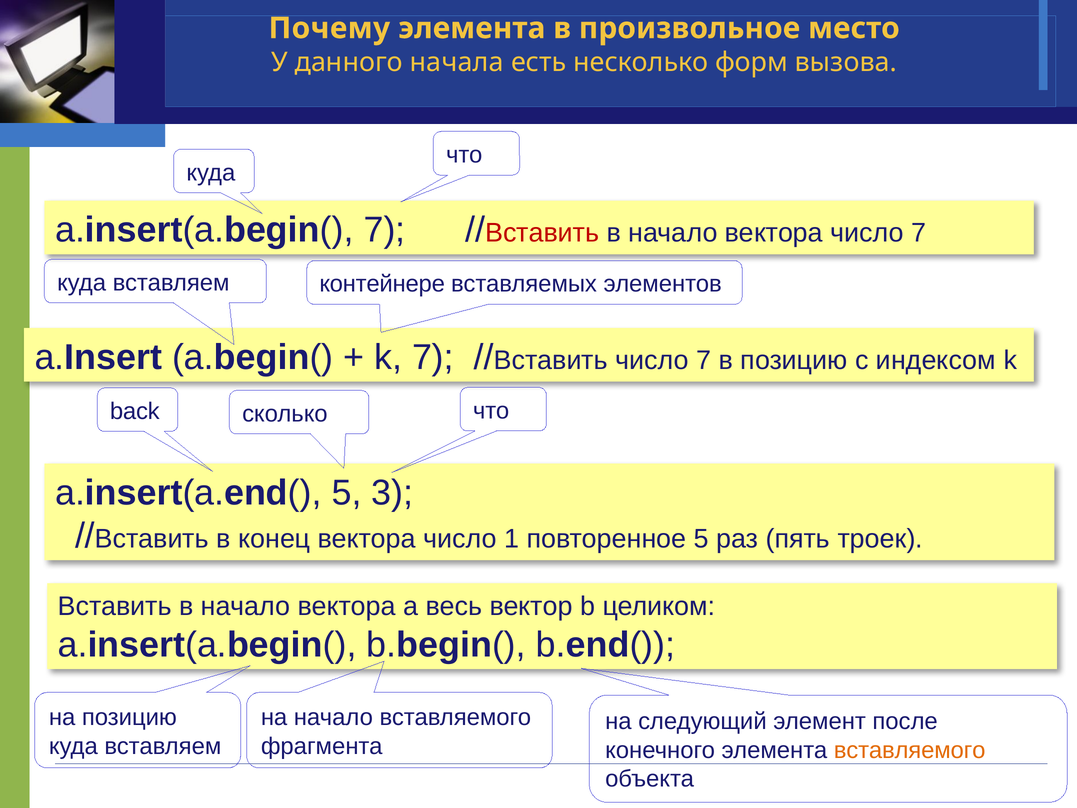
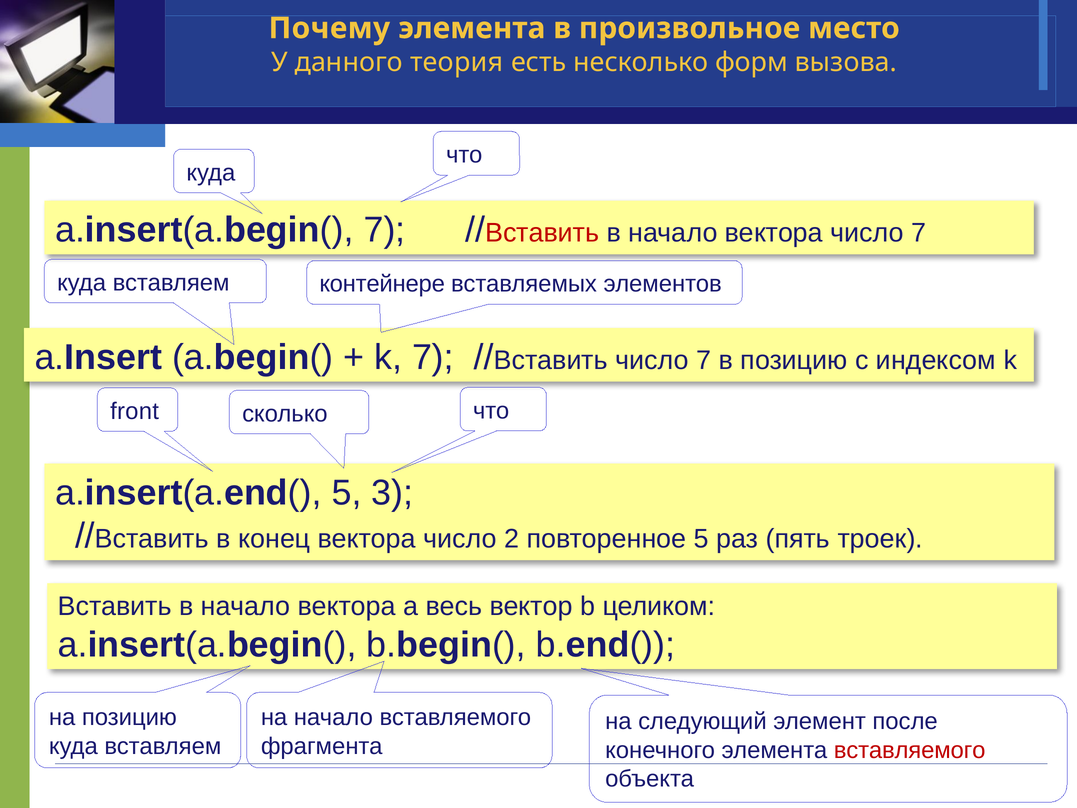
начала: начала -> теория (457, 62)
back: back -> front (135, 411)
1: 1 -> 2 (512, 539)
вставляемого colour: orange -> red (910, 750)
